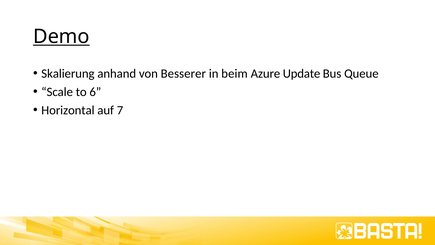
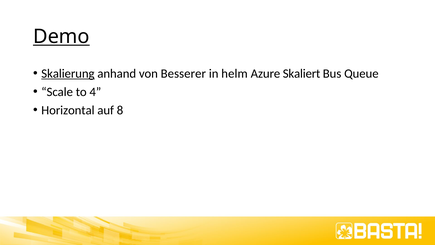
Skalierung underline: none -> present (68, 74)
beim: beim -> helm (235, 74)
Update: Update -> Skaliert (302, 74)
6: 6 -> 4 (95, 92)
7: 7 -> 8 (120, 110)
